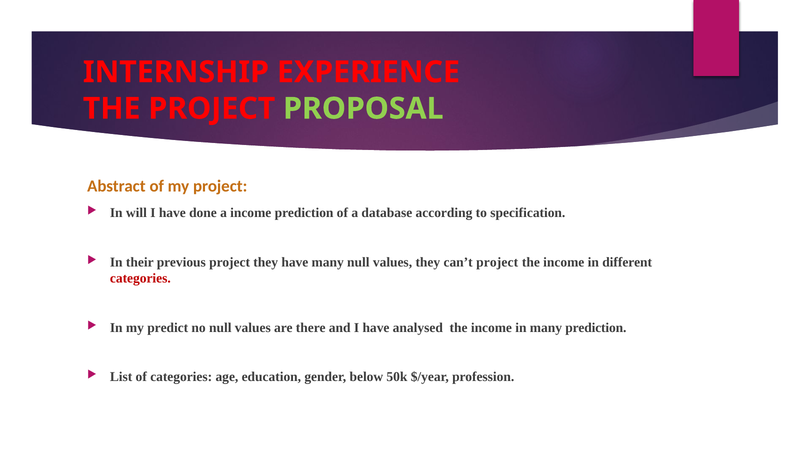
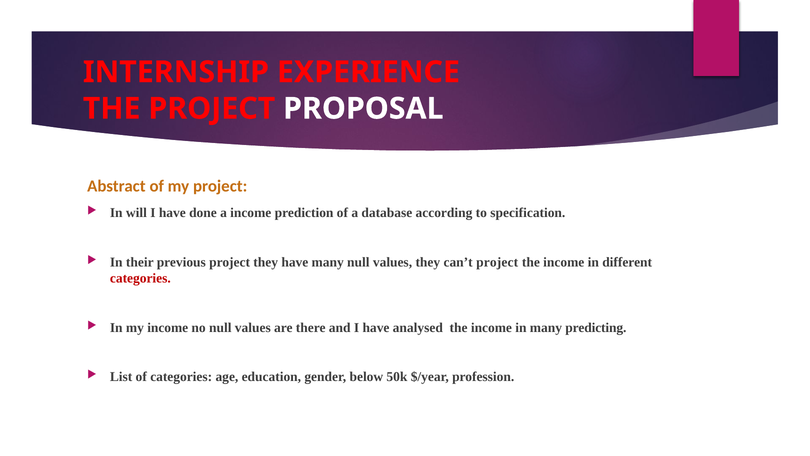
PROPOSAL colour: light green -> white (363, 109)
my predict: predict -> income (168, 327)
many prediction: prediction -> predicting (596, 327)
